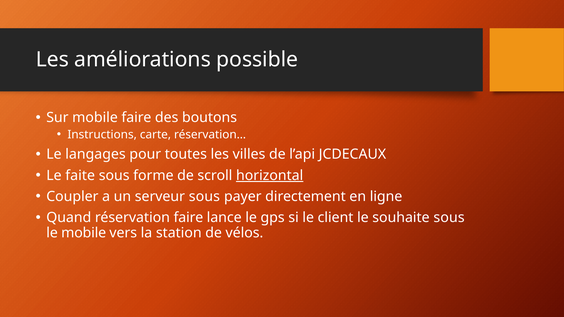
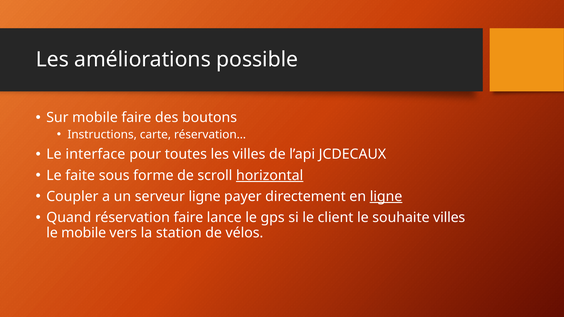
langages: langages -> interface (95, 154)
serveur sous: sous -> ligne (205, 197)
ligne underline: none -> present (386, 197)
souhaite sous: sous -> villes (449, 218)
